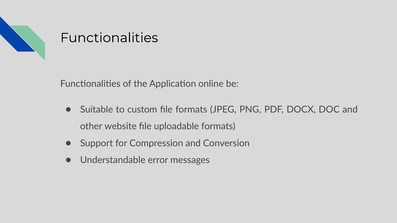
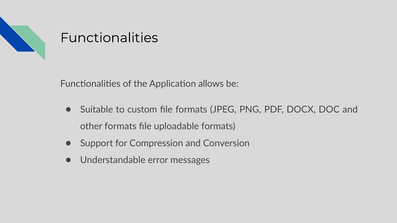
online: online -> allows (211, 84)
other website: website -> formats (121, 127)
